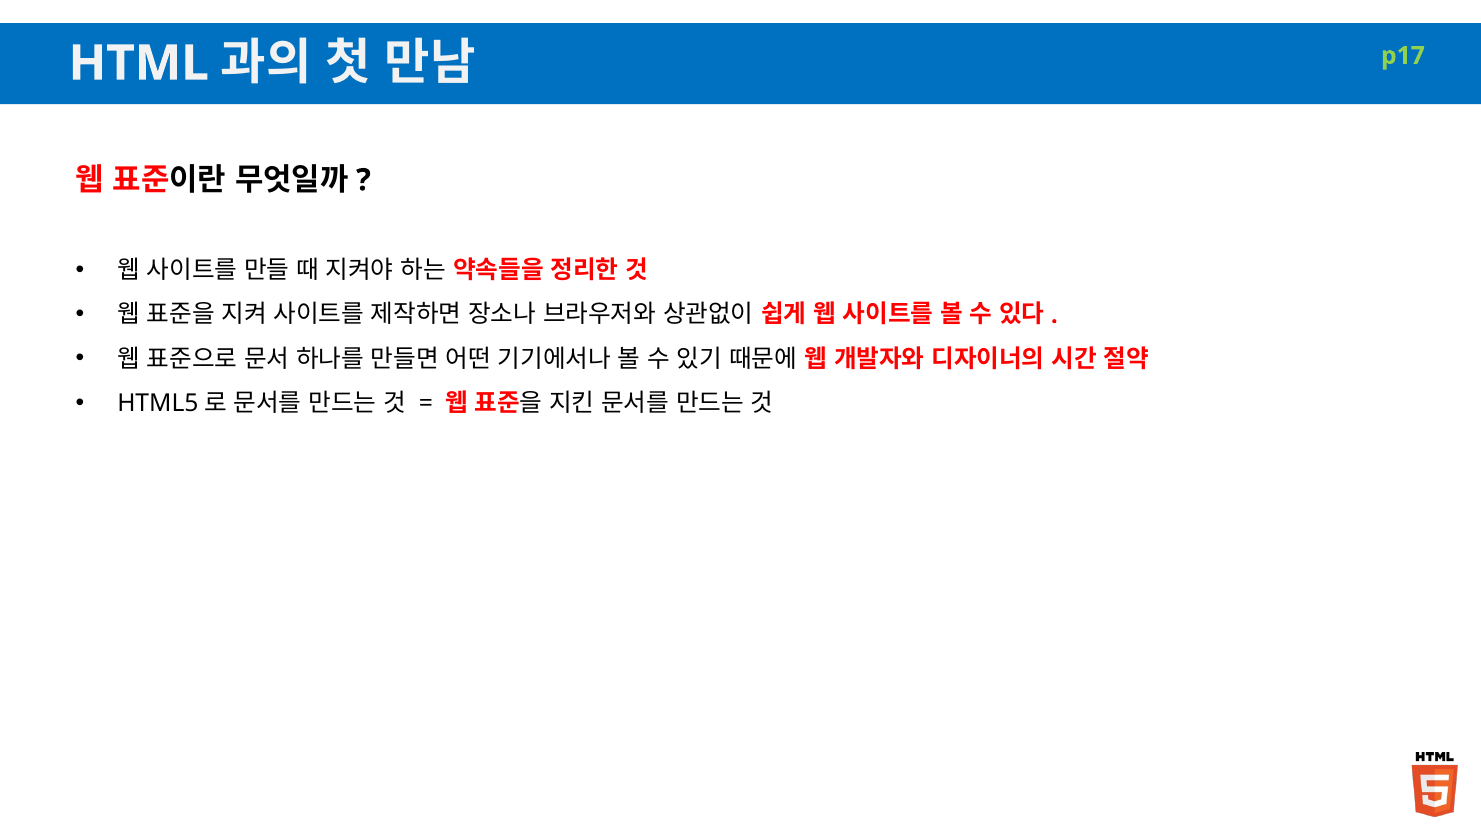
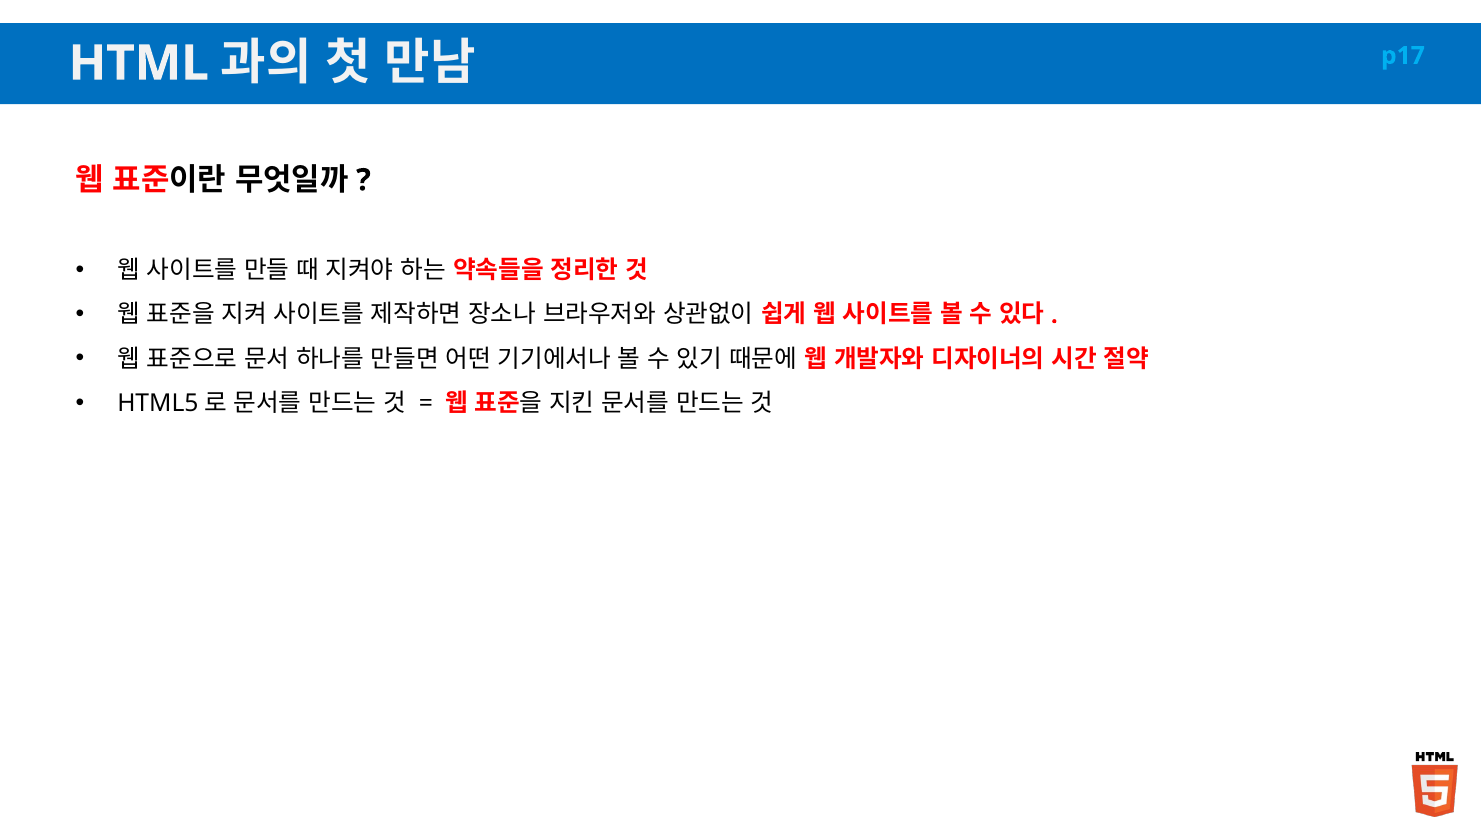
p17 colour: light green -> light blue (1403, 56)
